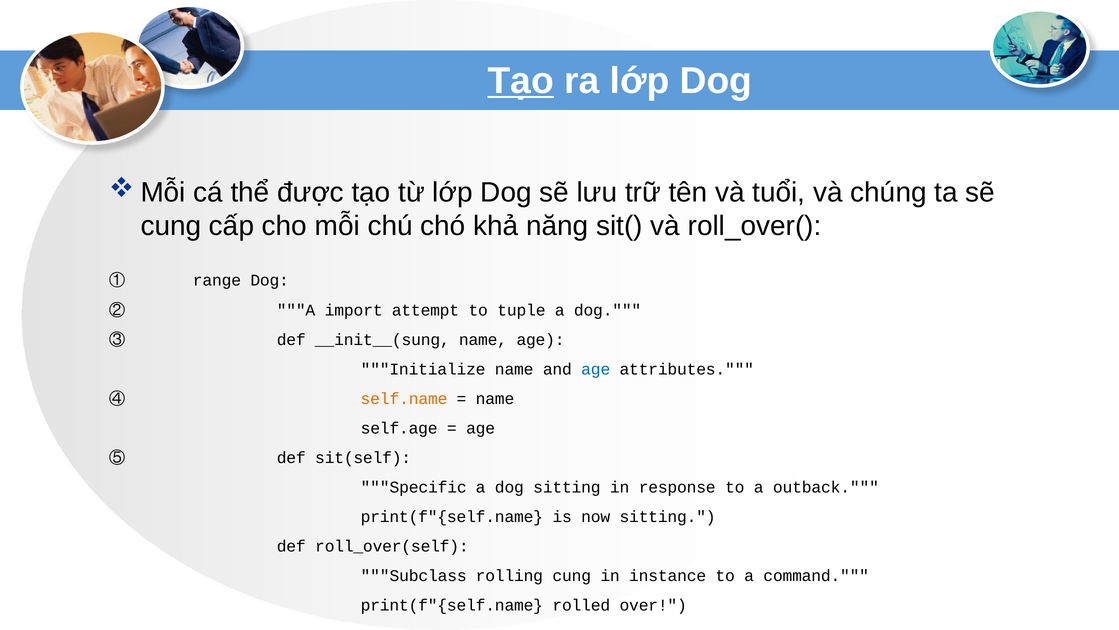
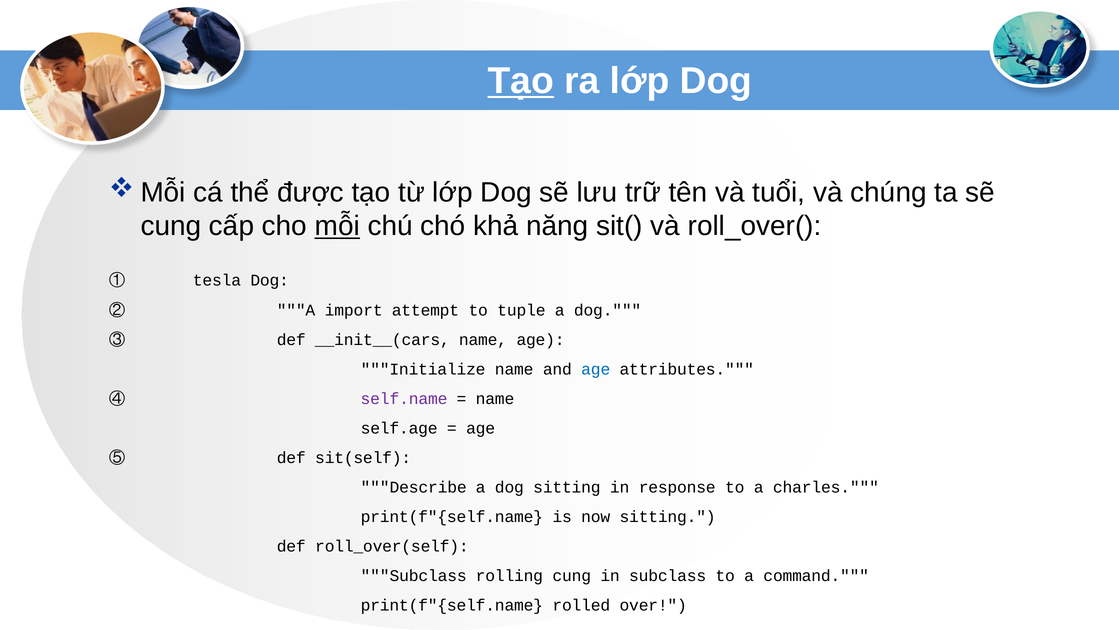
mỗi underline: none -> present (337, 226)
range: range -> tesla (217, 280)
__init__(sung: __init__(sung -> __init__(cars (382, 339)
self.name colour: orange -> purple (404, 398)
Specific: Specific -> Describe (414, 487)
outback: outback -> charles (826, 487)
in instance: instance -> subclass (668, 575)
